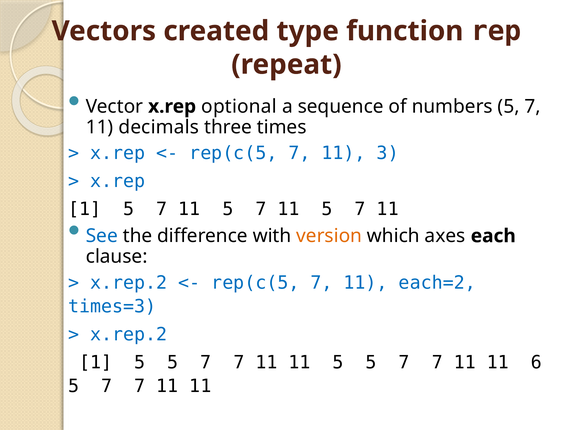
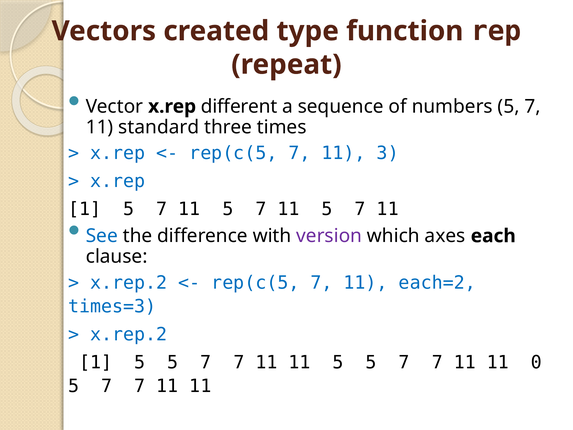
optional: optional -> different (239, 106)
decimals: decimals -> standard (159, 127)
version colour: orange -> purple (329, 236)
6: 6 -> 0 (536, 362)
